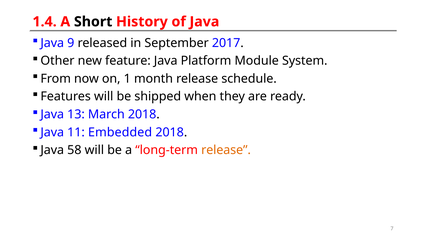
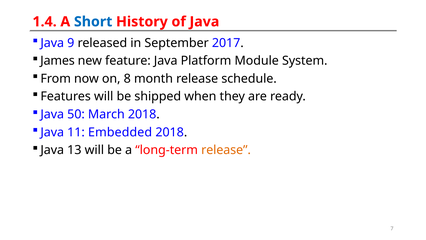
Short colour: black -> blue (93, 22)
Other: Other -> James (58, 61)
1: 1 -> 8 (127, 79)
13: 13 -> 50 (76, 114)
58: 58 -> 13 (74, 150)
